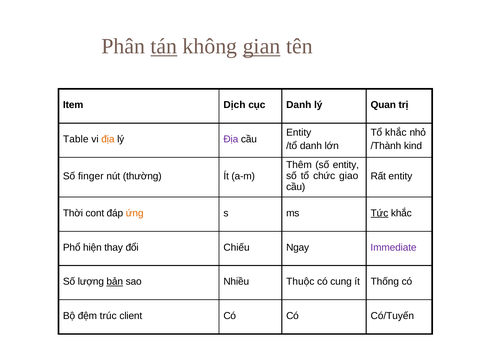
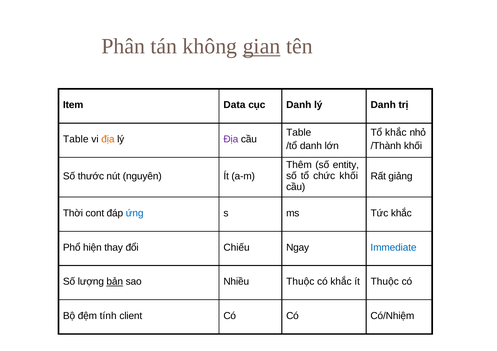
tán underline: present -> none (164, 46)
Dịch: Dịch -> Data (234, 105)
lý Quan: Quan -> Danh (383, 105)
Entity: Entity -> Table (299, 133)
/Thành kind: kind -> khối (413, 146)
chức giao: giao -> khối (349, 176)
finger: finger -> thước (91, 176)
thường: thường -> nguyên (142, 176)
Rất entity: entity -> giảng (400, 176)
ứng colour: orange -> blue (135, 213)
Tức underline: present -> none (379, 213)
Immediate colour: purple -> blue (394, 248)
có cung: cung -> khắc (341, 282)
ít Thống: Thống -> Thuộc (385, 282)
trúc: trúc -> tính (108, 316)
Có/Tuyến: Có/Tuyến -> Có/Nhiệm (392, 316)
